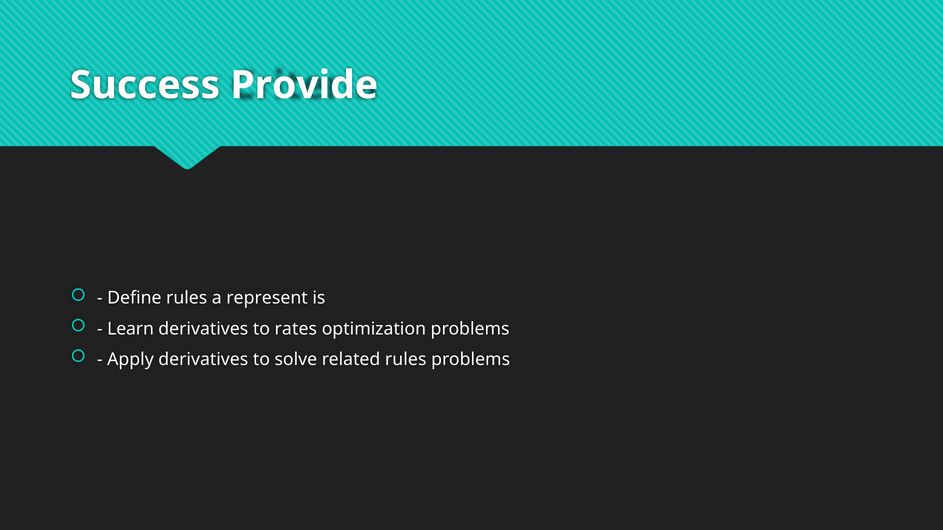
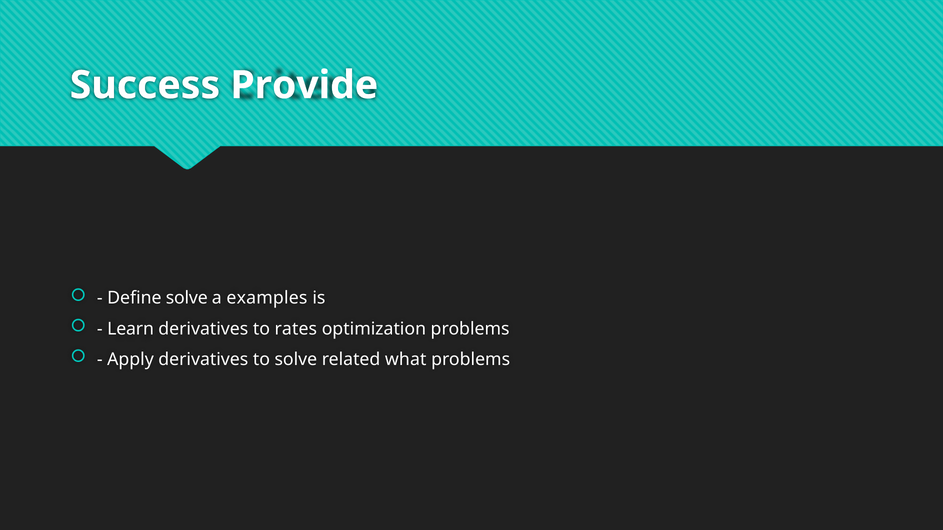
Define rules: rules -> solve (187, 298)
represent: represent -> examples (267, 298)
related rules: rules -> what (406, 360)
